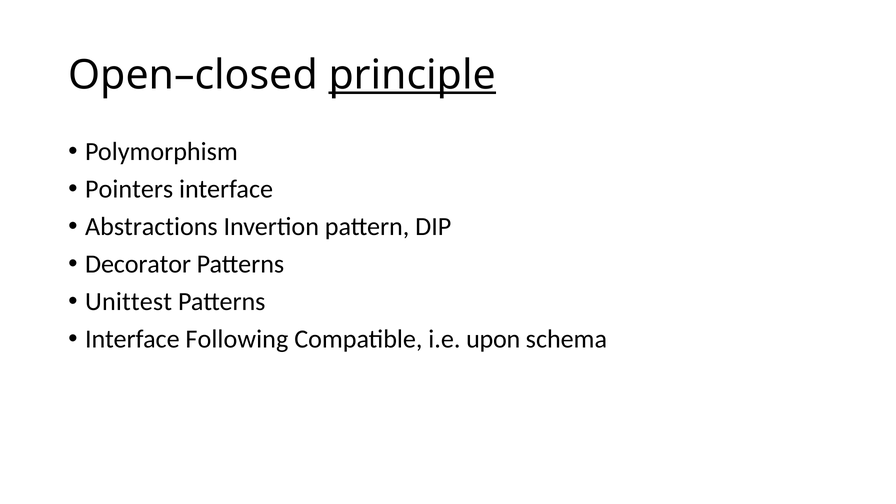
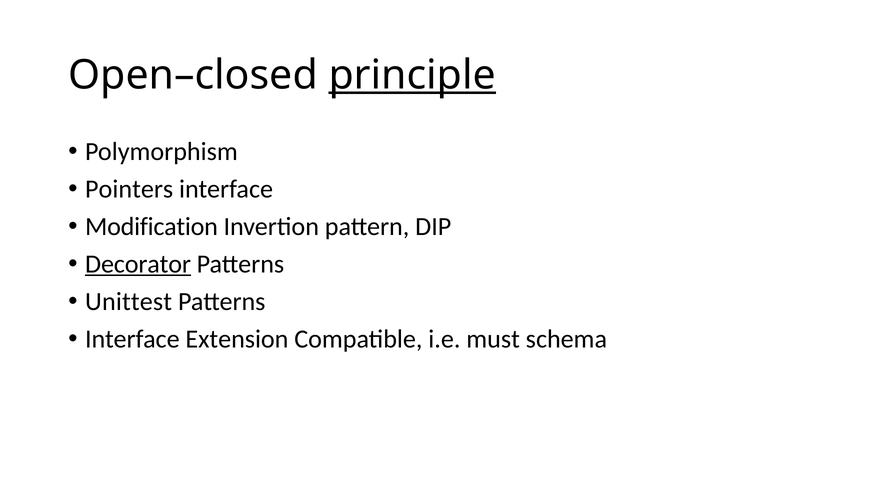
Abstractions: Abstractions -> Modification (152, 227)
Decorator underline: none -> present (138, 264)
Following: Following -> Extension (237, 339)
upon: upon -> must (493, 339)
